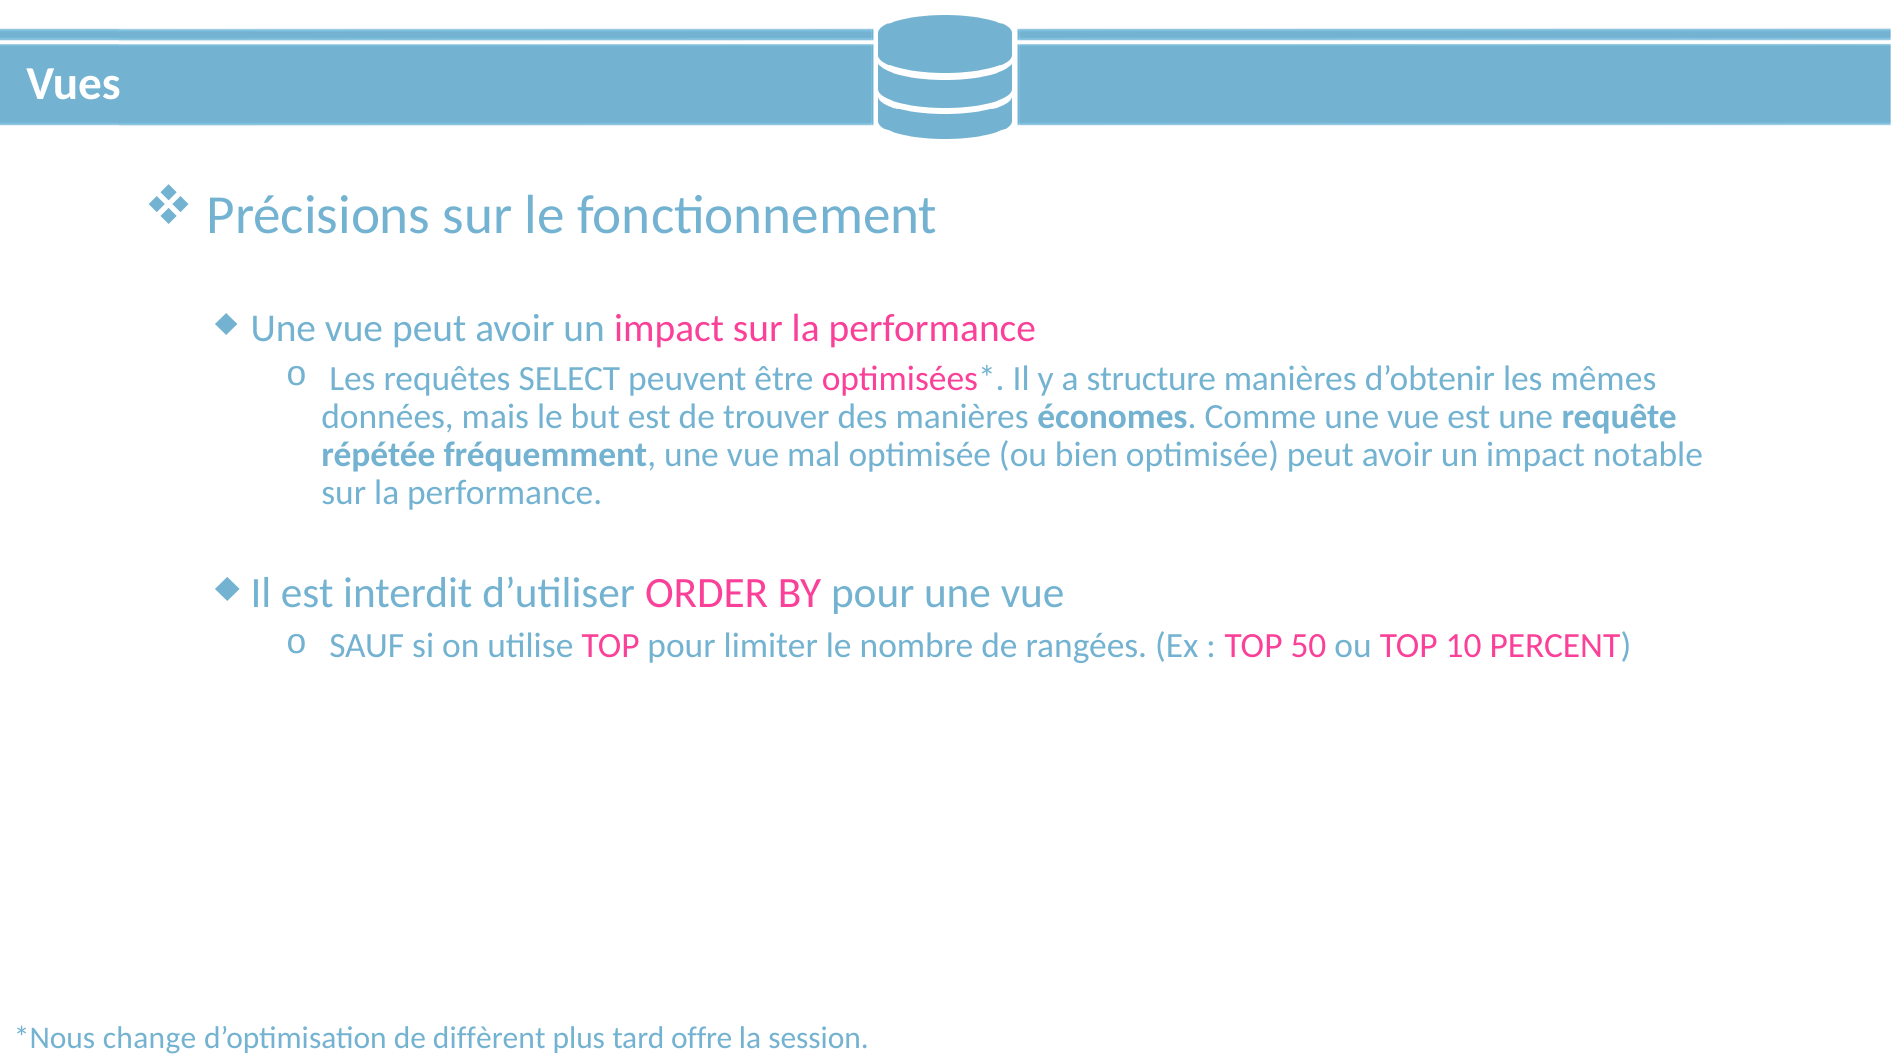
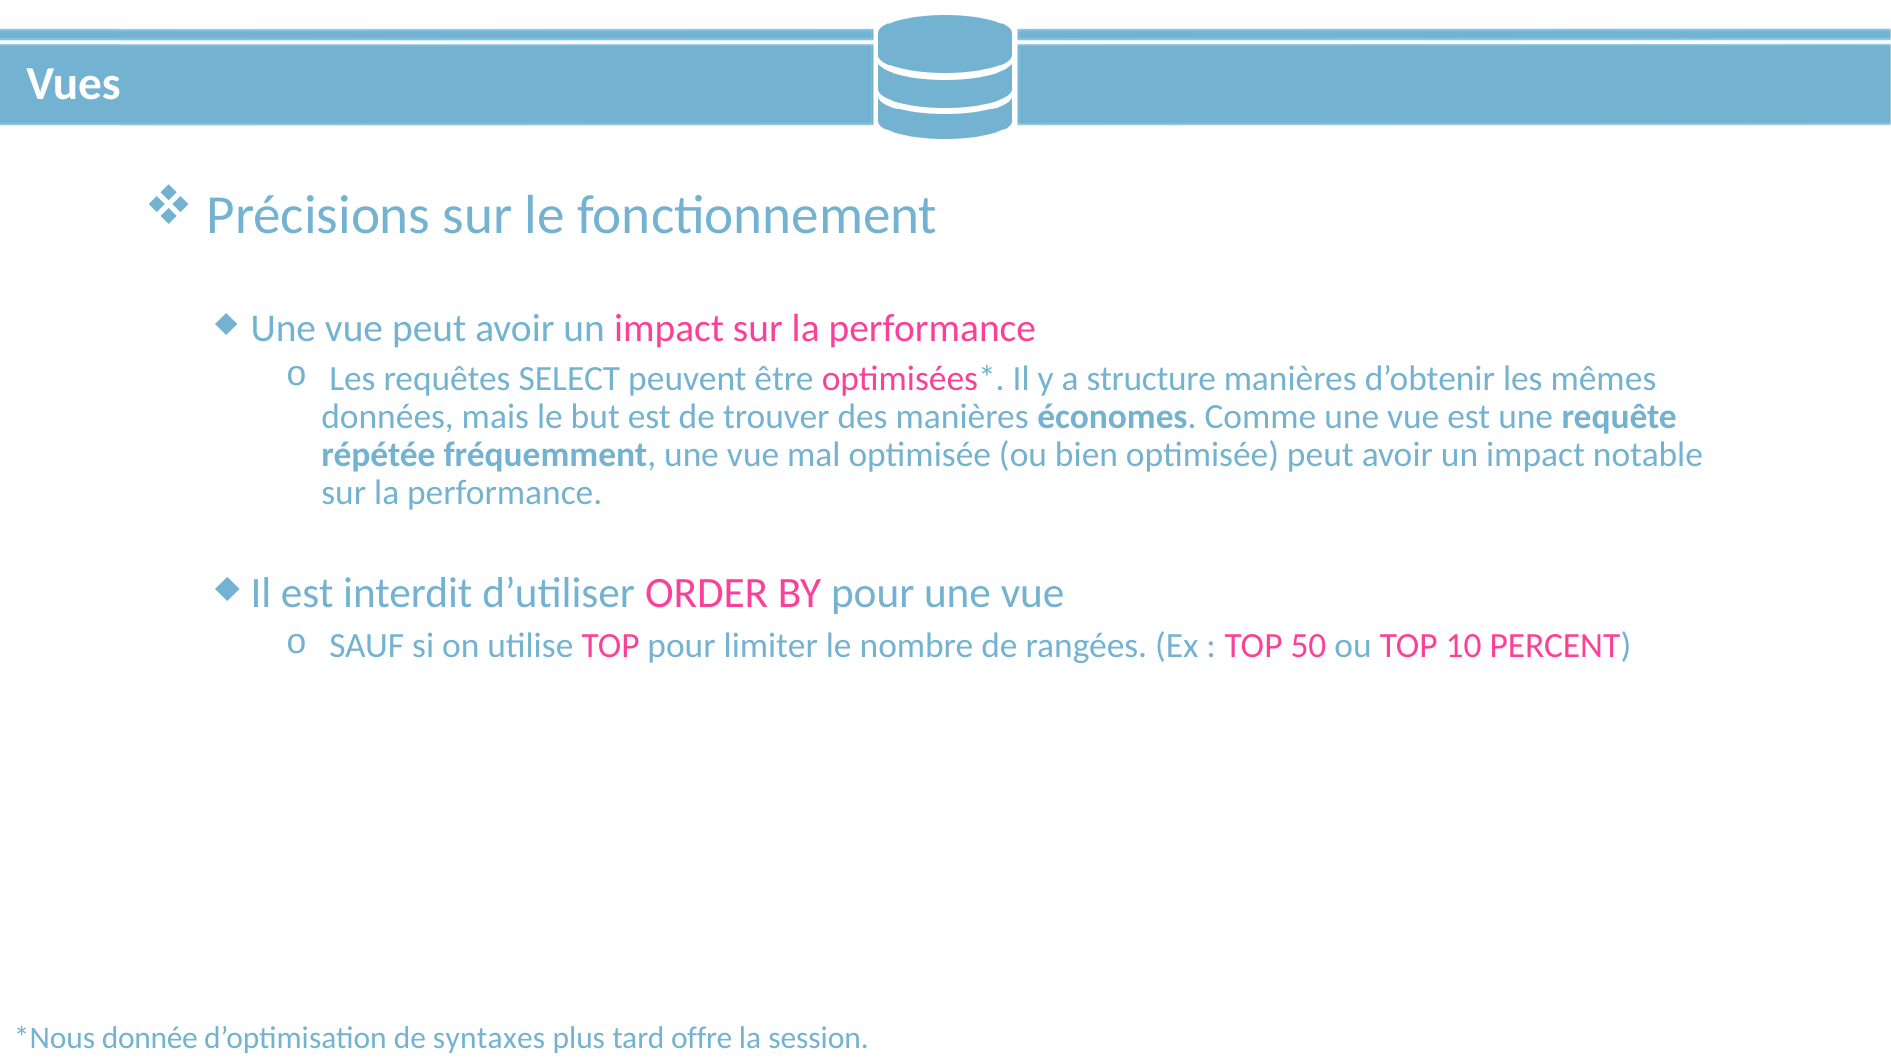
change: change -> donnée (150, 1039)
diffèrent: diffèrent -> syntaxes (489, 1039)
